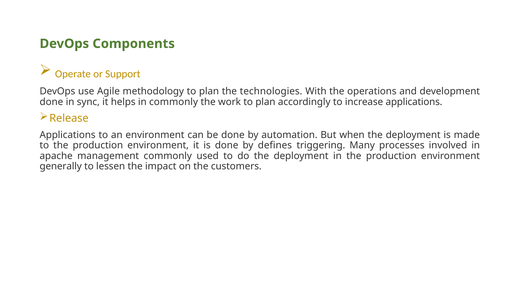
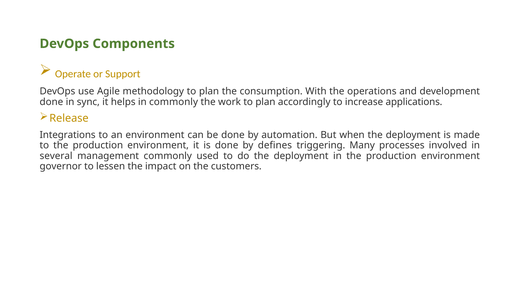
technologies: technologies -> consumption (271, 91)
Applications: Applications -> Integrations (68, 135)
apache: apache -> several (56, 156)
generally: generally -> governor (61, 167)
